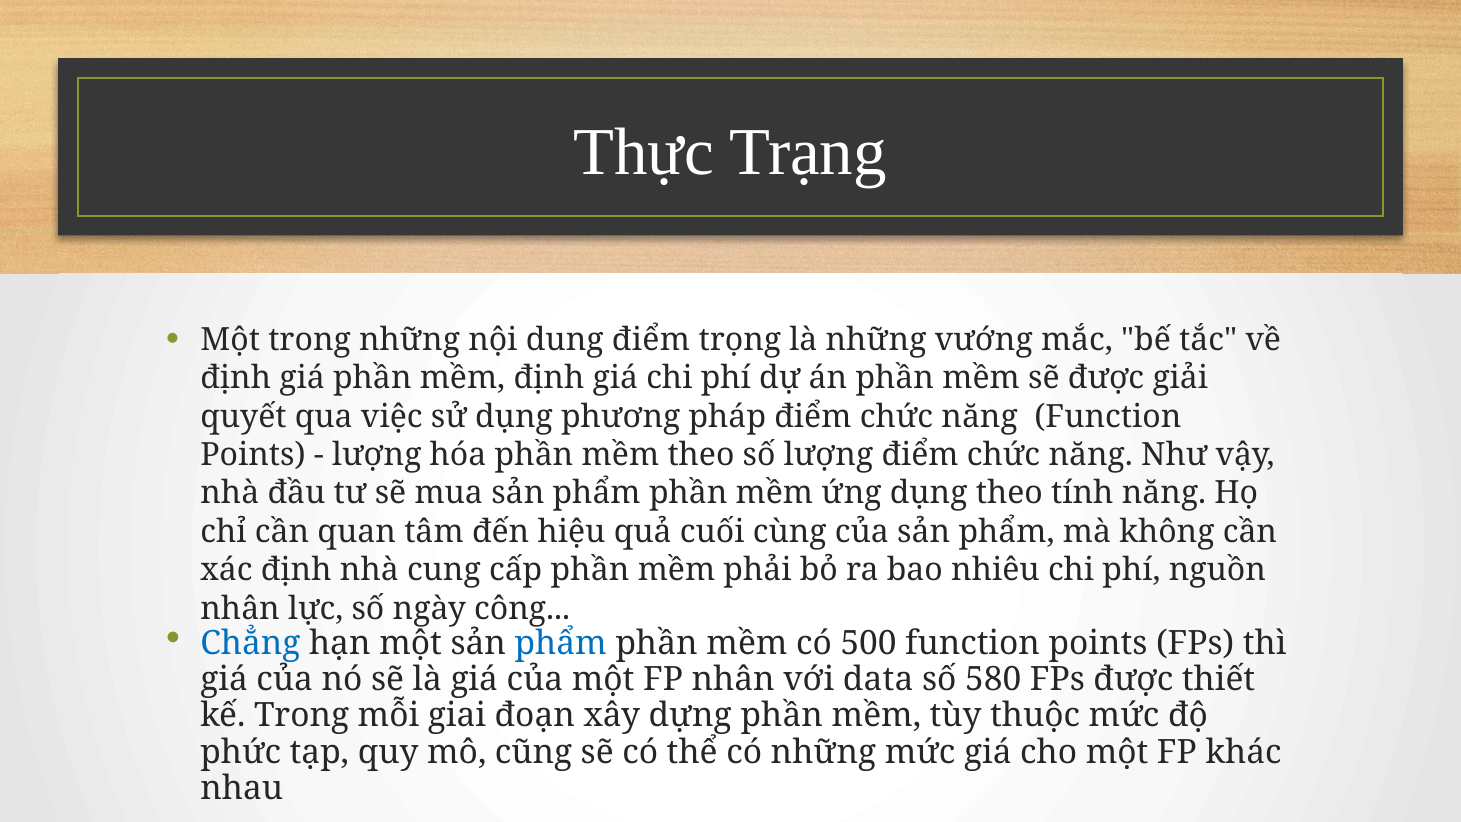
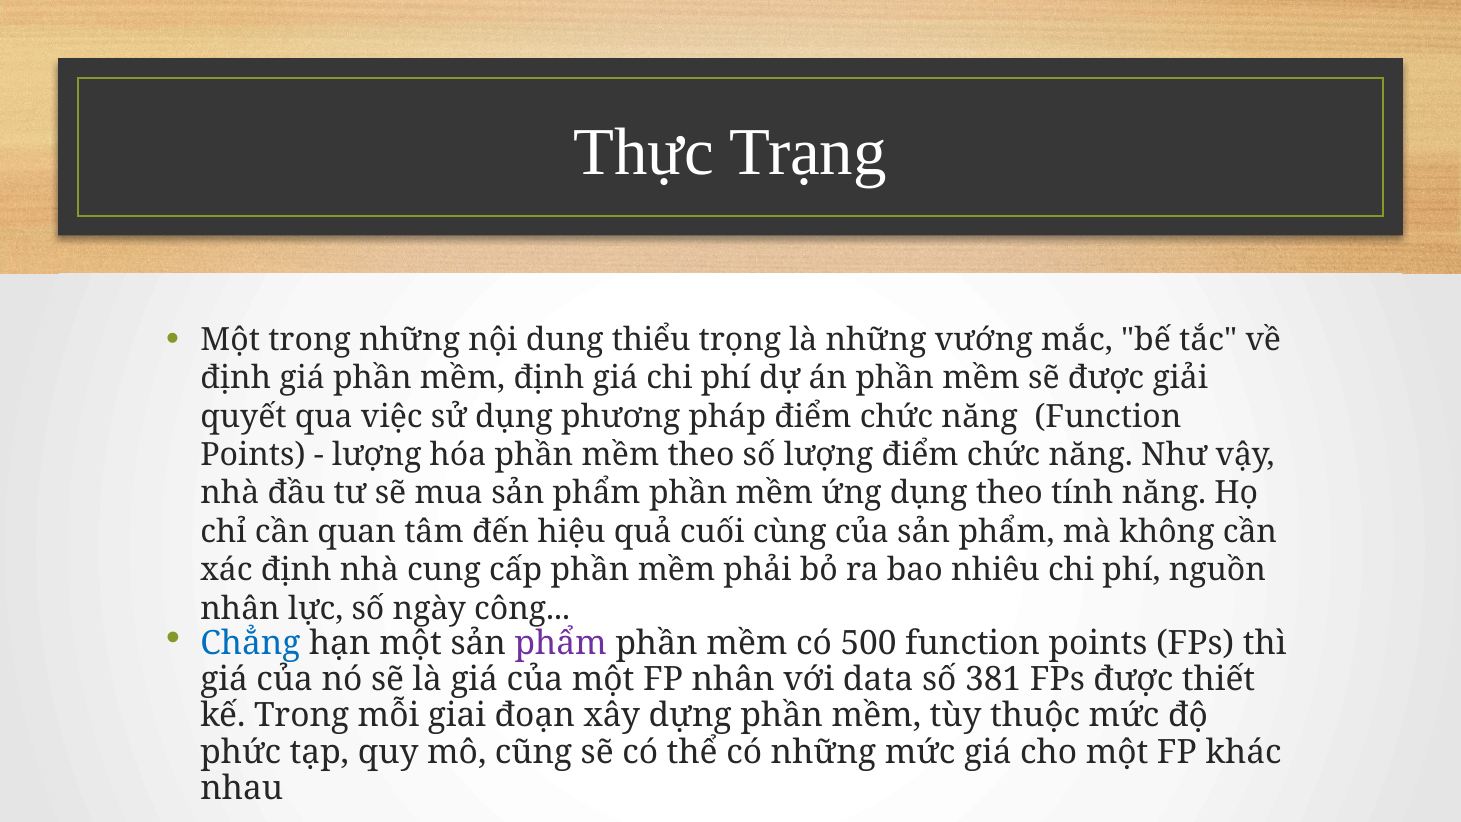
dung điểm: điểm -> thiểu (651, 340)
phẩm colour: blue -> purple (561, 643)
580: 580 -> 381 (993, 680)
